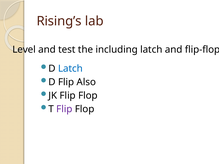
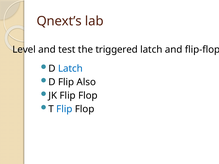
Rising’s: Rising’s -> Qnext’s (59, 21)
including: including -> triggered (117, 50)
Flip colour: purple -> blue (64, 109)
